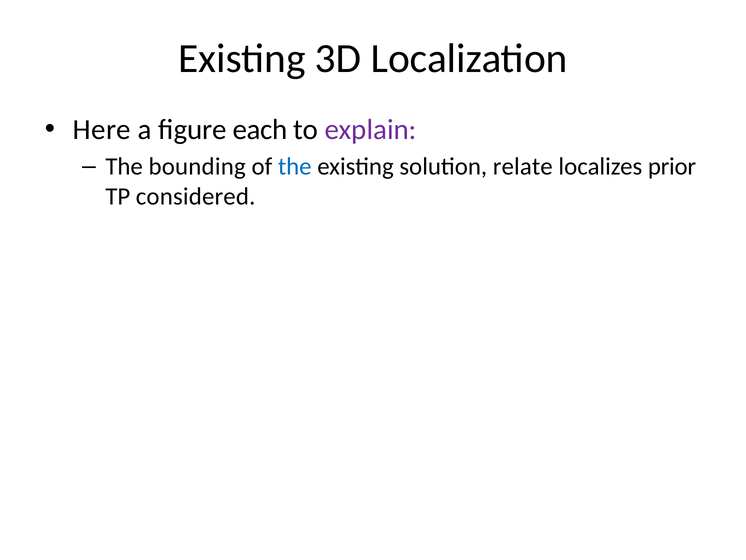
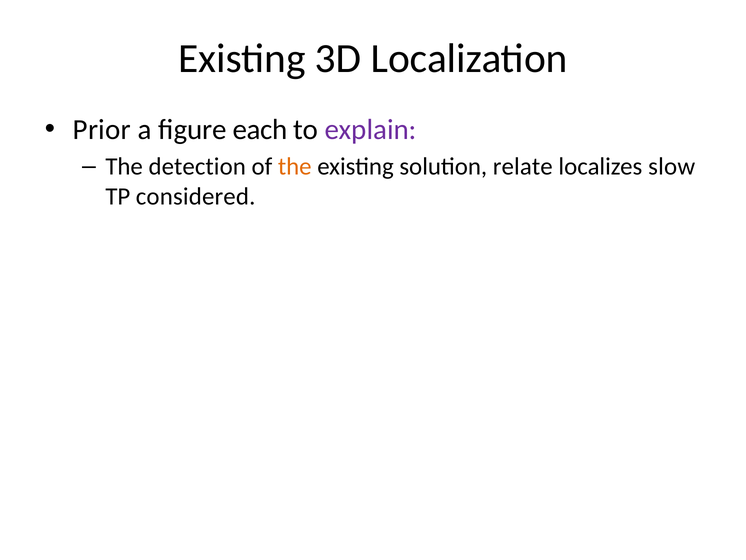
Here: Here -> Prior (102, 130)
bounding: bounding -> detection (197, 167)
the colour: blue -> orange (295, 167)
prior: prior -> slow (672, 167)
